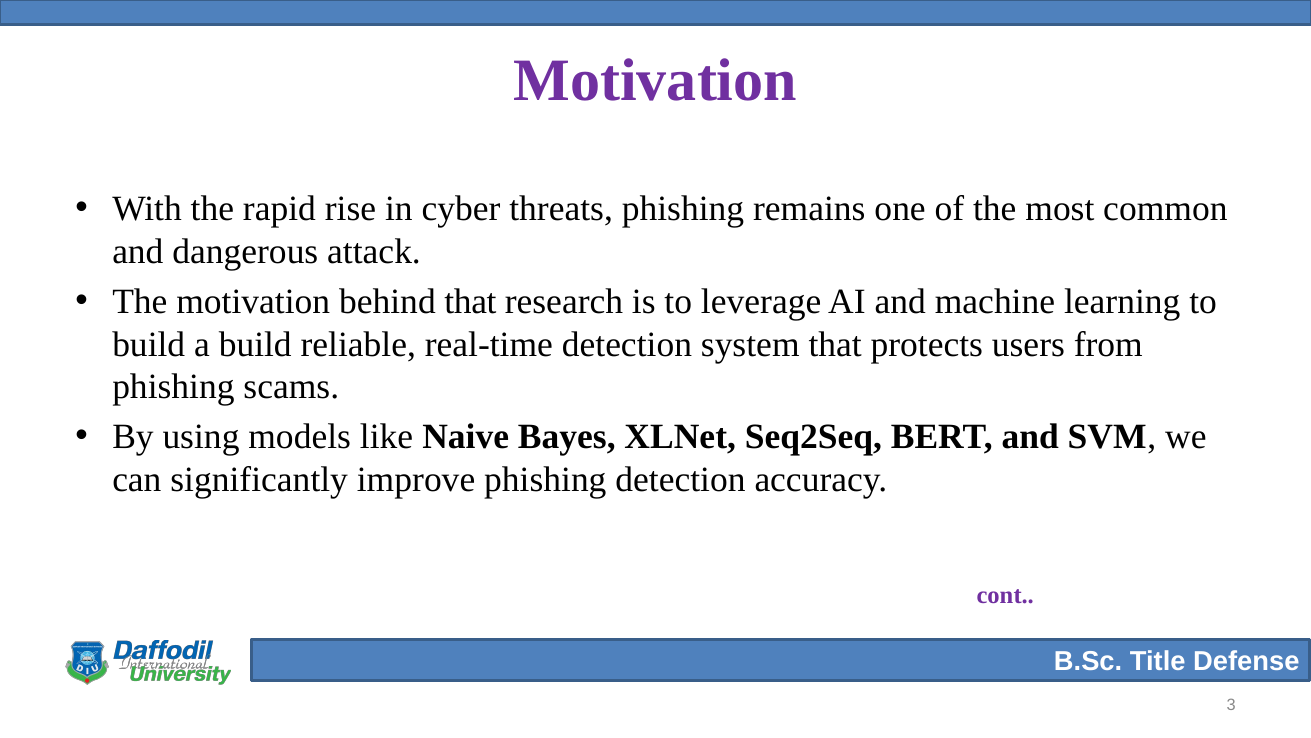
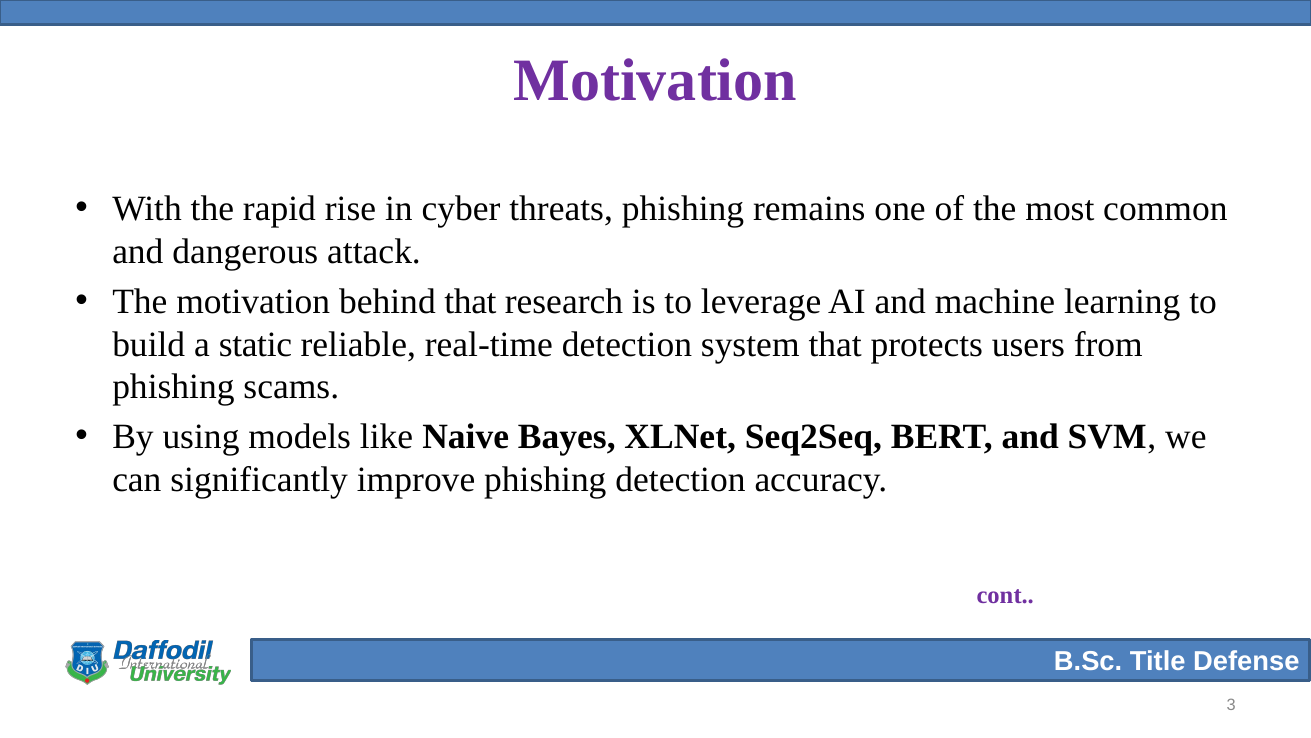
a build: build -> static (255, 344)
